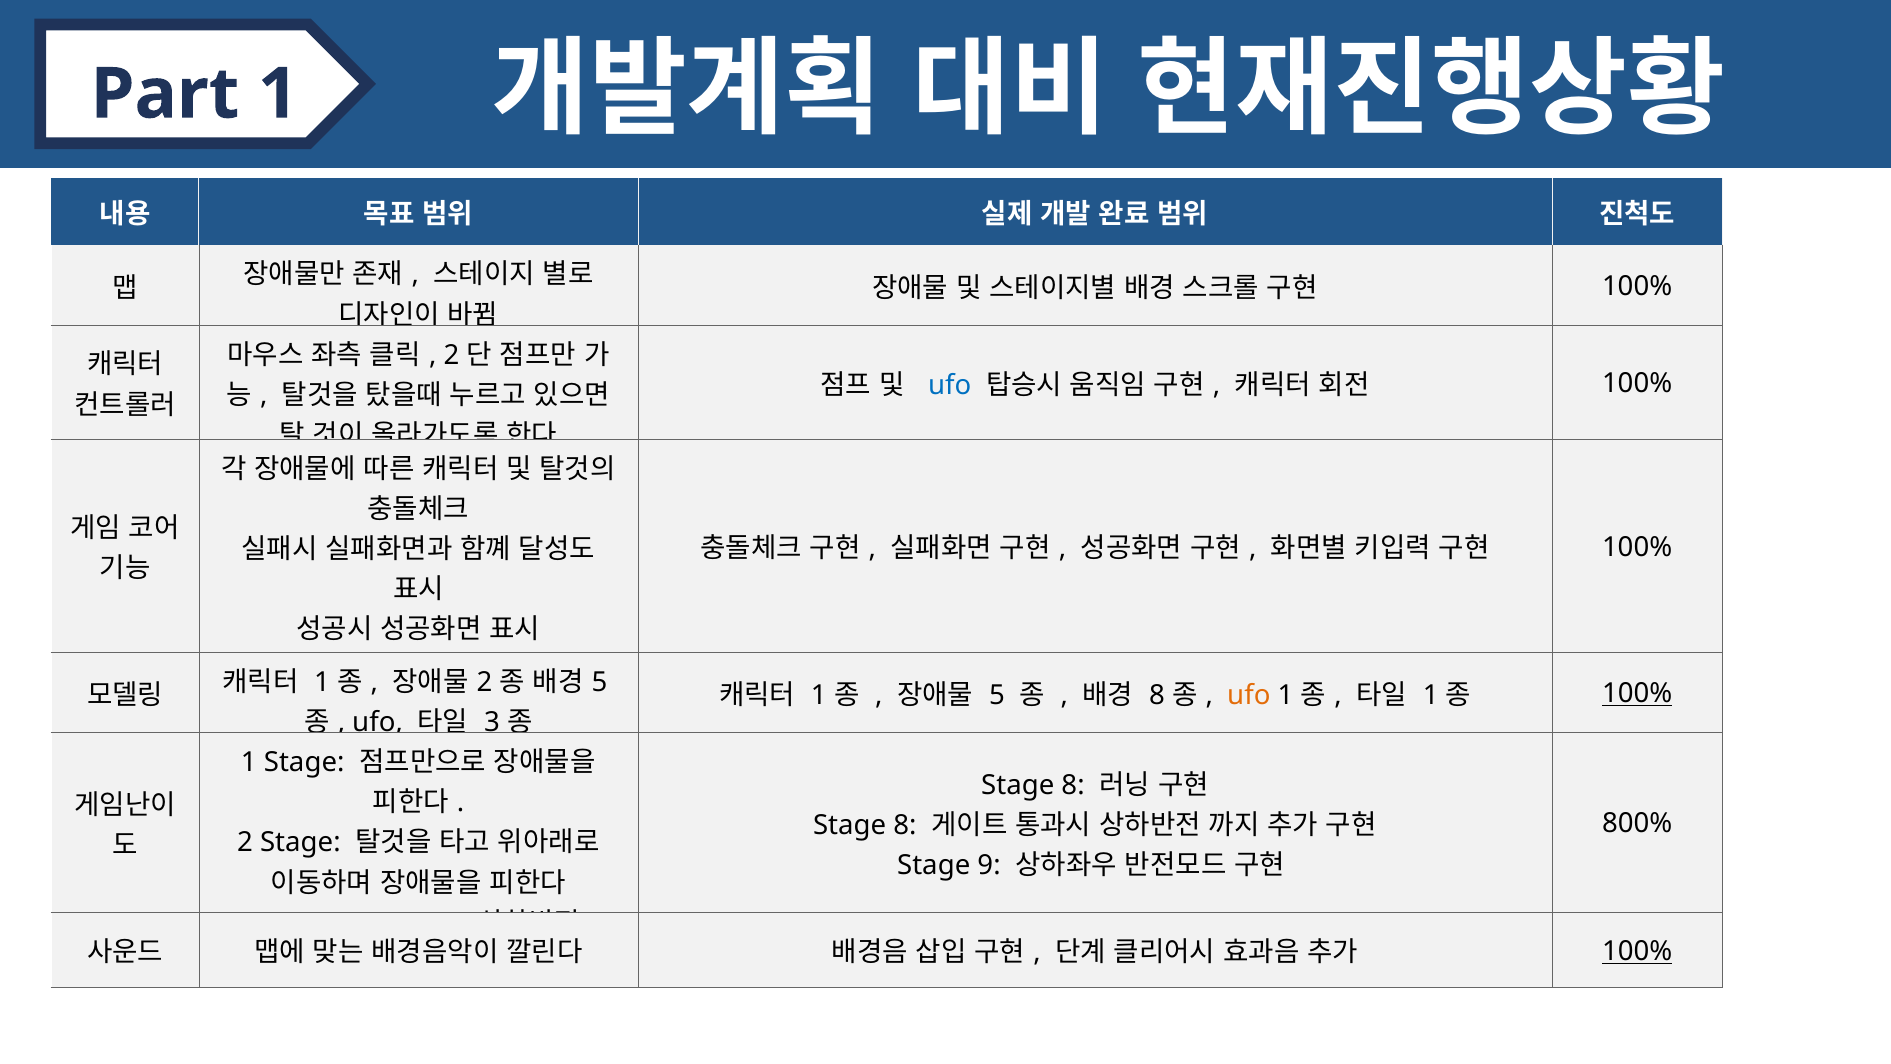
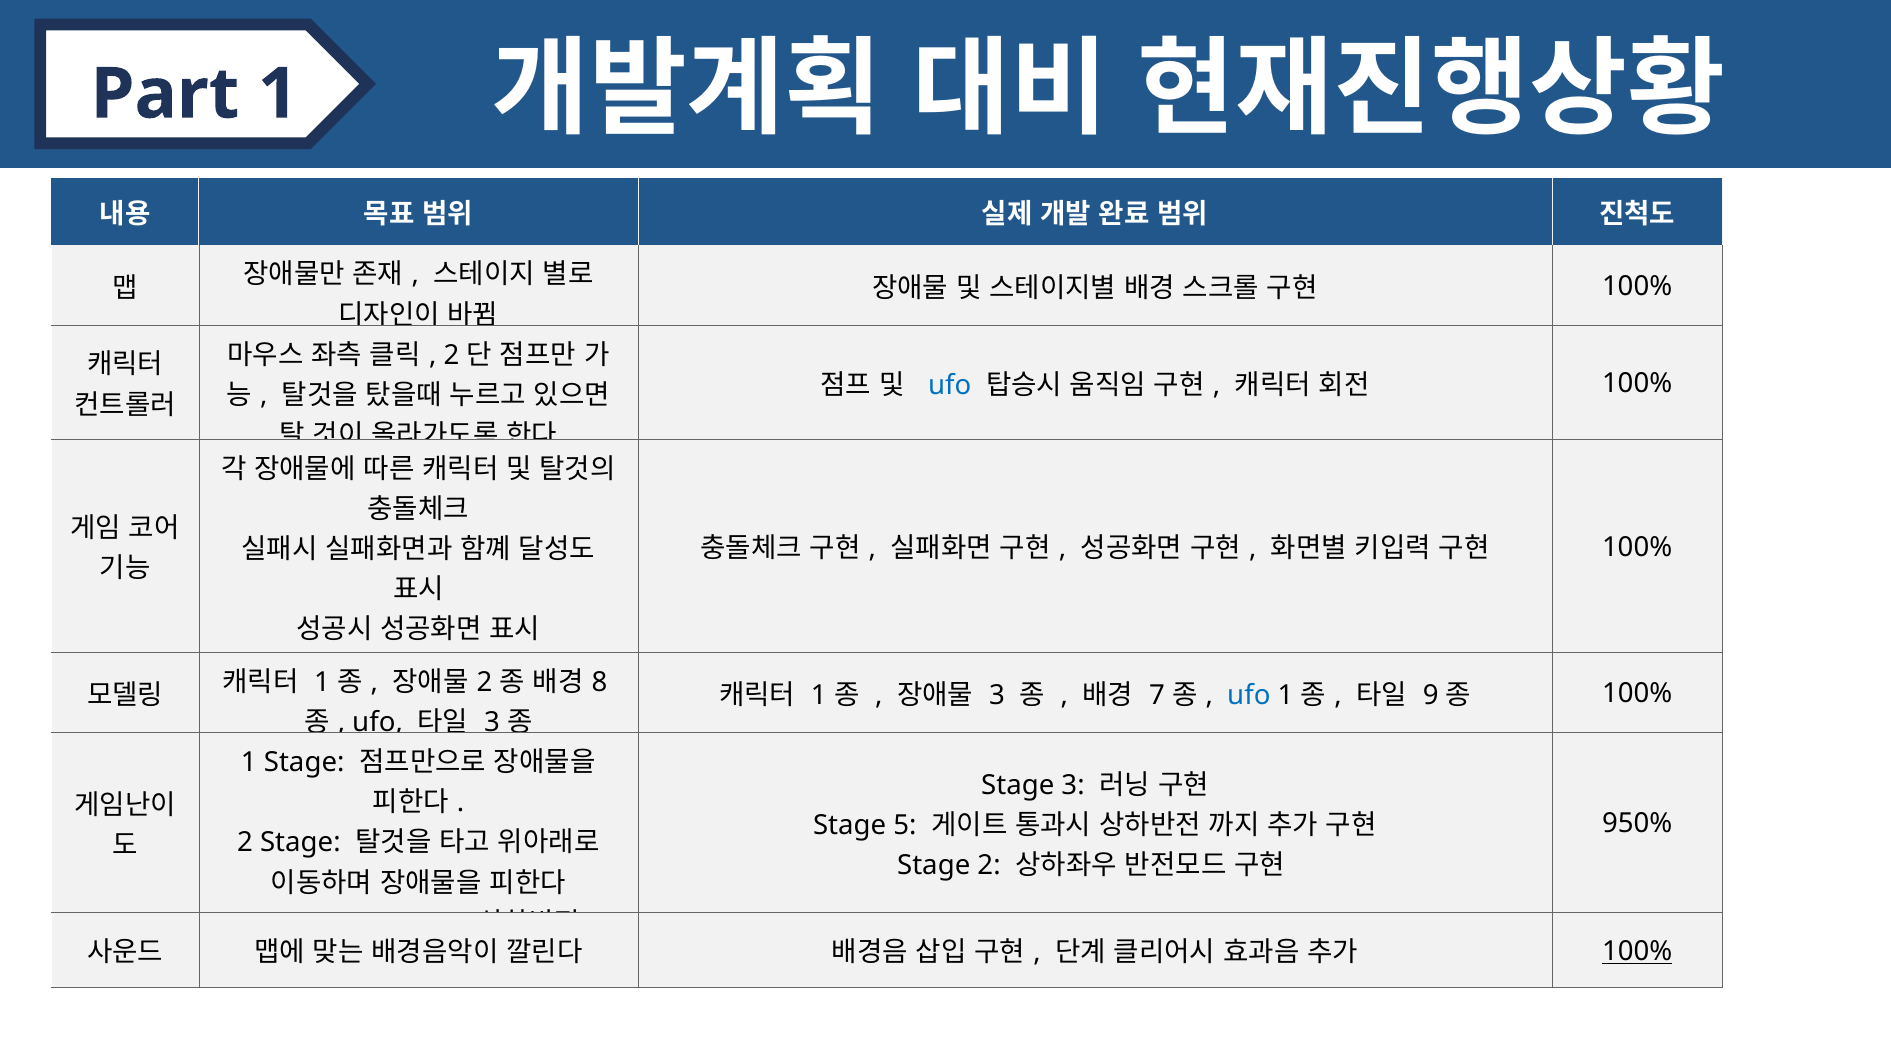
5: 5 -> 8 (600, 682)
5: 5 -> 3 (997, 695)
8: 8 -> 7 (1157, 695)
ufo colour: orange -> blue (1249, 695)
1: 1 -> 9 (1431, 695)
100% underline: present -> none (1637, 693)
8: 8 -> 3 (1073, 785)
800%: 800% -> 950% (1637, 824)
8: 8 -> 5 (905, 825)
Stage 9: 9 -> 2 (989, 865)
